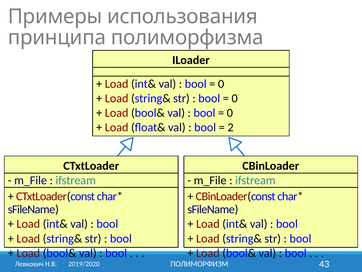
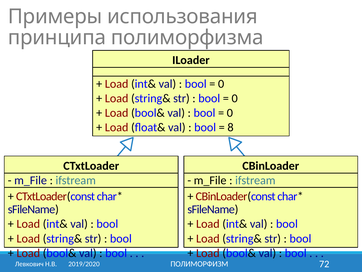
2: 2 -> 8 (231, 127)
43: 43 -> 72 (324, 264)
